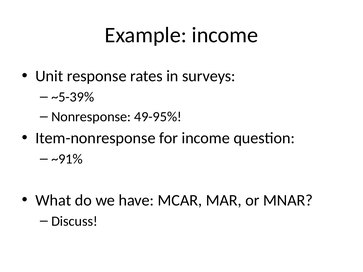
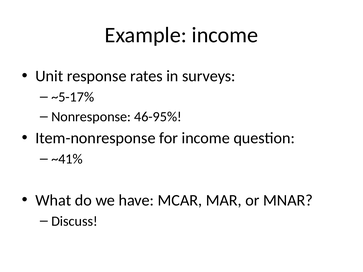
~5-39%: ~5-39% -> ~5-17% (73, 97)
49-95%: 49-95% -> 46-95% (158, 117)
~91%: ~91% -> ~41% (67, 159)
